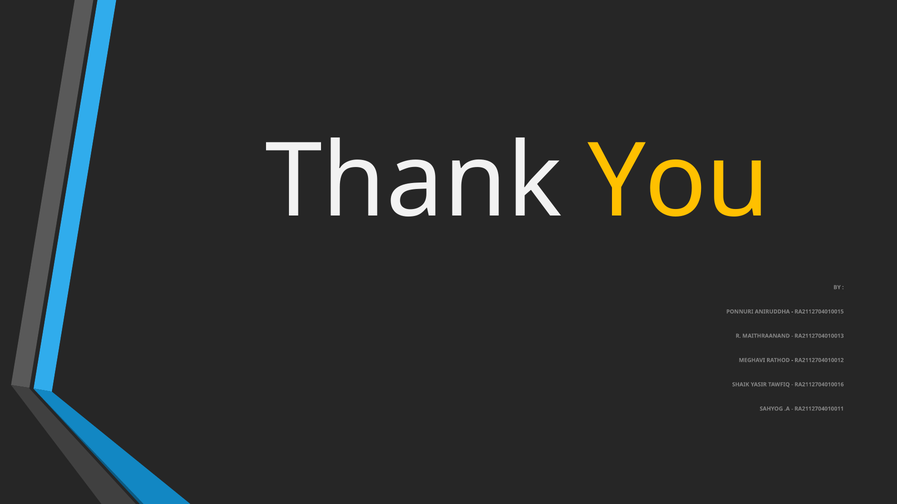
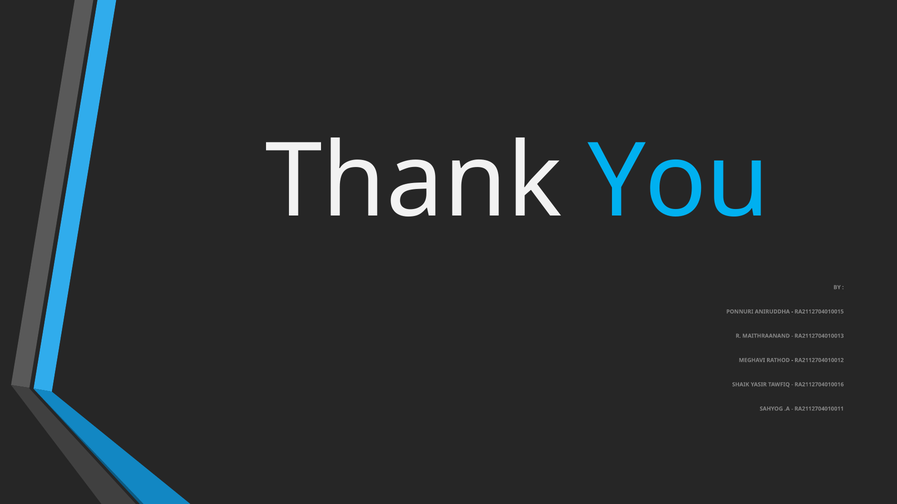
You colour: yellow -> light blue (679, 182)
